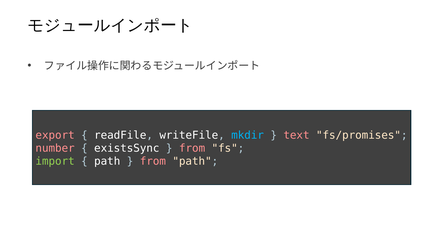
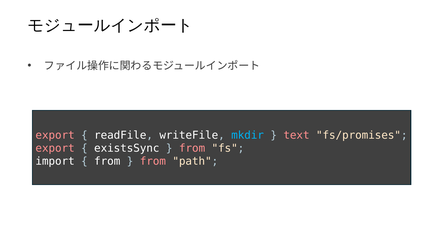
number: number -> export (55, 148)
import colour: light green -> white (55, 161)
path: path -> from (107, 161)
